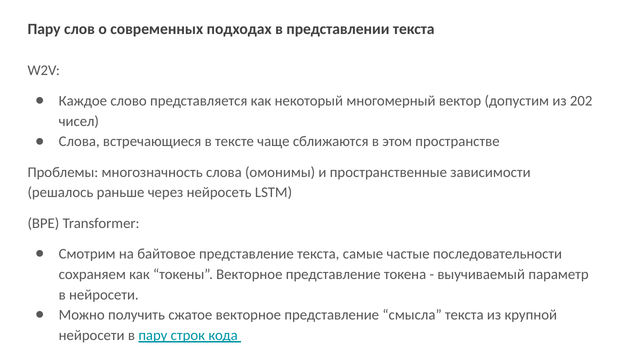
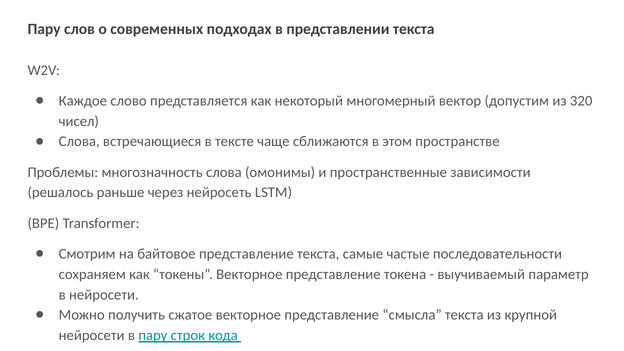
202: 202 -> 320 (581, 101)
